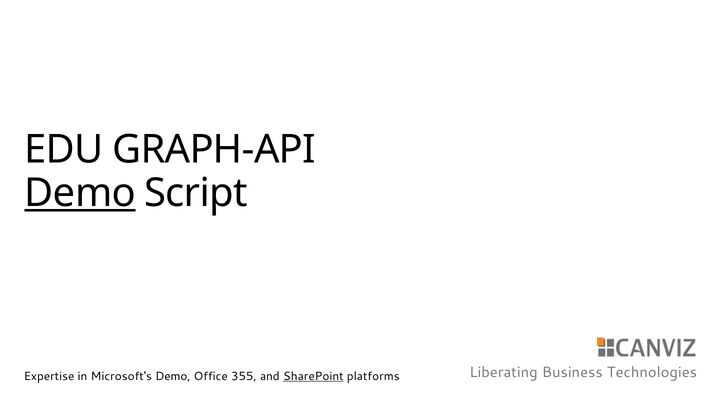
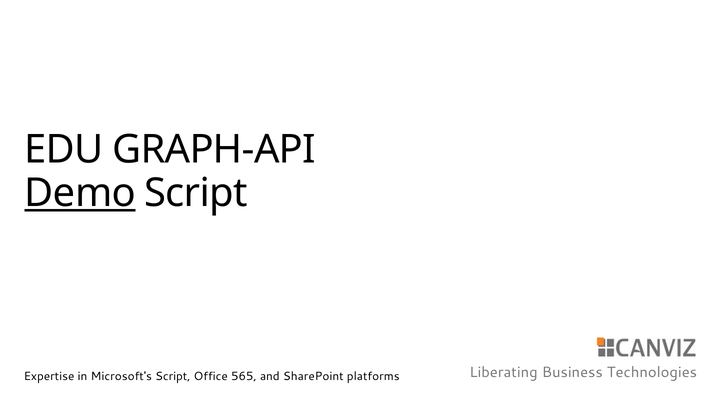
Microsoft's Demo: Demo -> Script (173, 376)
355: 355 -> 565 (244, 376)
SharePoint underline: present -> none (313, 376)
